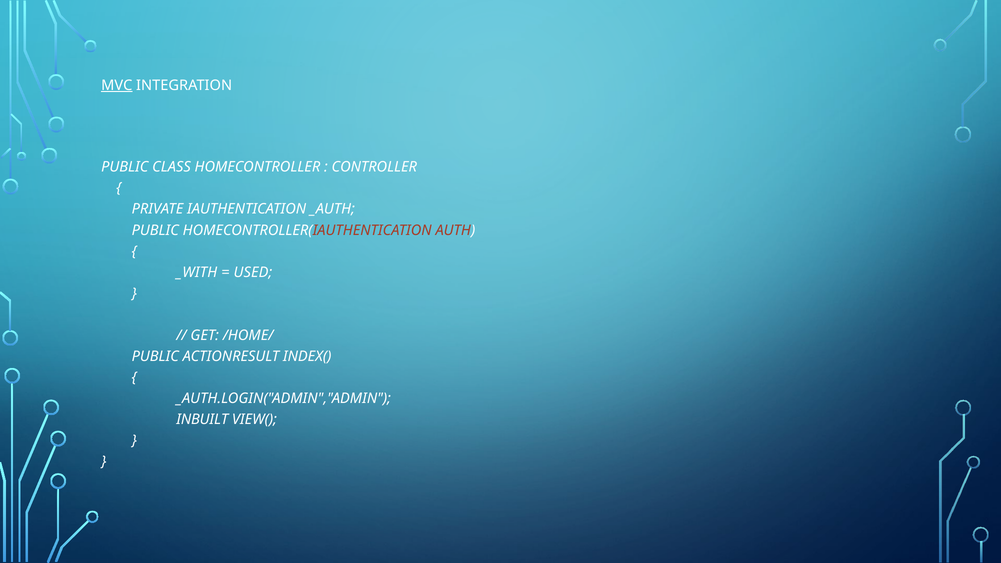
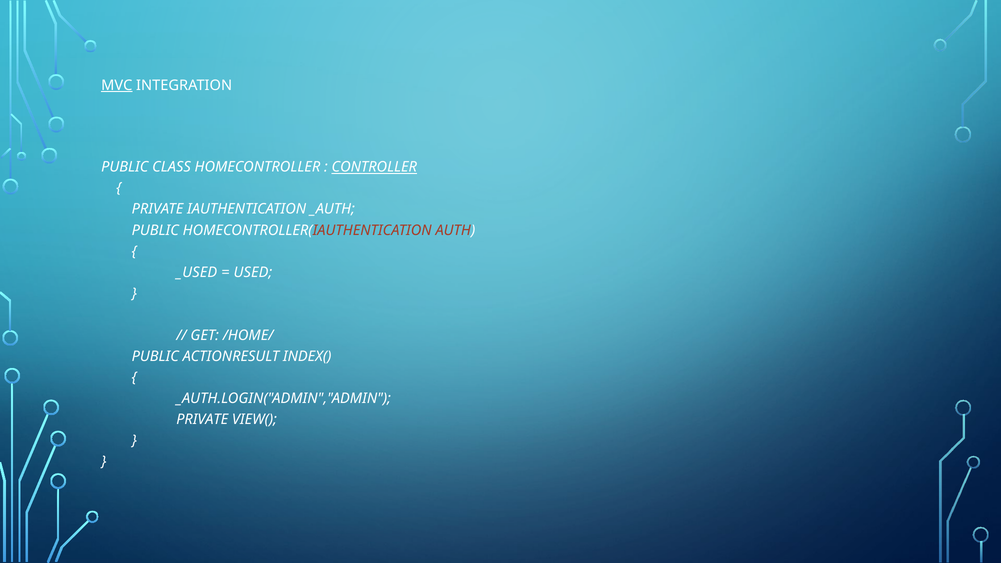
CONTROLLER underline: none -> present (374, 167)
_WITH: _WITH -> _USED (197, 272)
INBUILT: INBUILT -> PRIVATE (202, 419)
